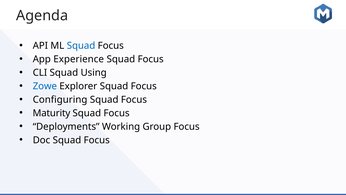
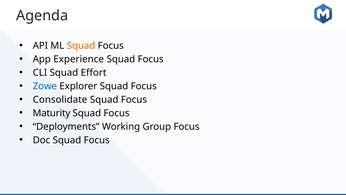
Squad colour: blue -> orange (81, 46)
Using: Using -> Effort (94, 73)
Configuring: Configuring -> Consolidate (60, 99)
